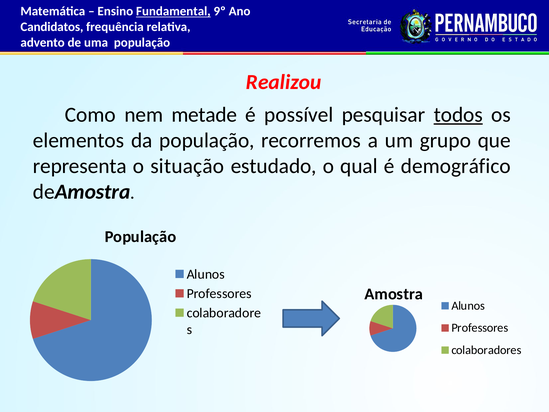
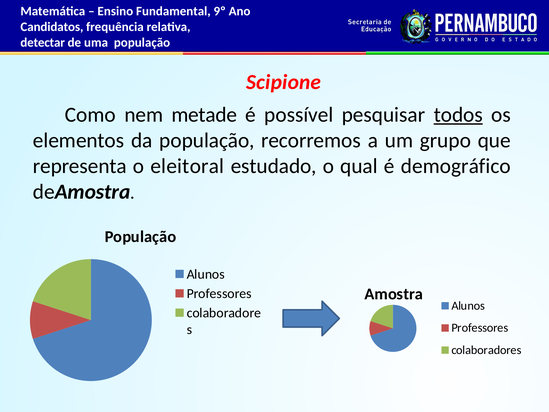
Fundamental underline: present -> none (173, 11)
advento: advento -> detectar (43, 42)
Realizou: Realizou -> Scipione (284, 82)
situação: situação -> eleitoral (187, 166)
